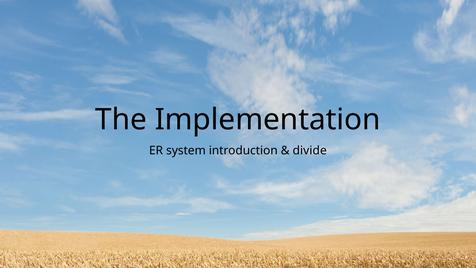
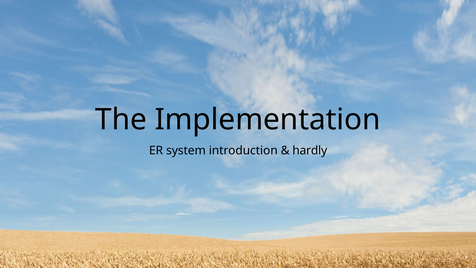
divide: divide -> hardly (310, 150)
